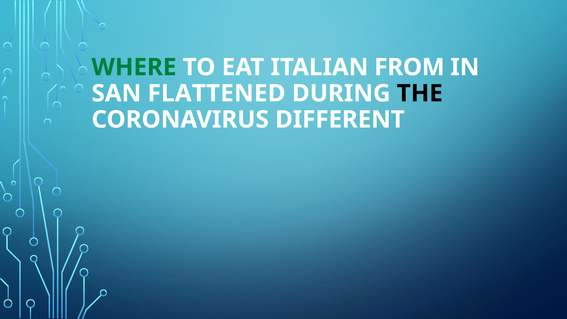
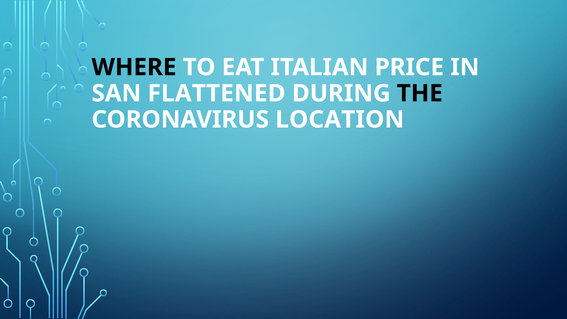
WHERE colour: green -> black (134, 67)
FROM: FROM -> PRICE (409, 67)
DIFFERENT: DIFFERENT -> LOCATION (340, 120)
